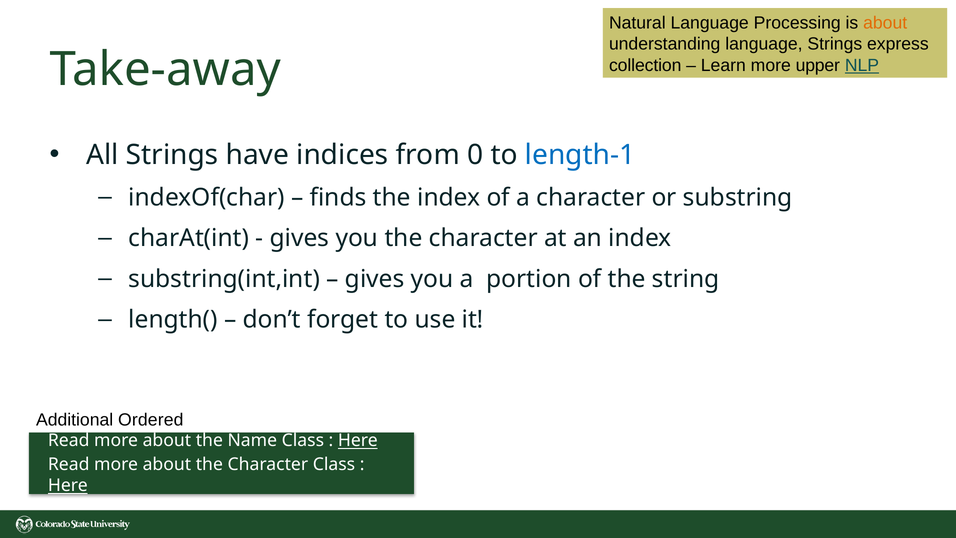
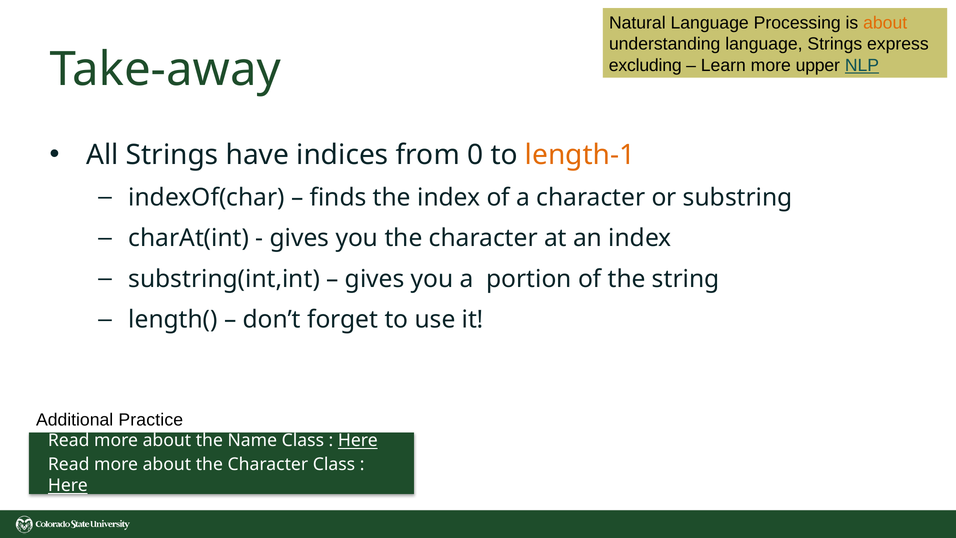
collection: collection -> excluding (645, 65)
length-1 colour: blue -> orange (580, 155)
Ordered: Ordered -> Practice (151, 420)
